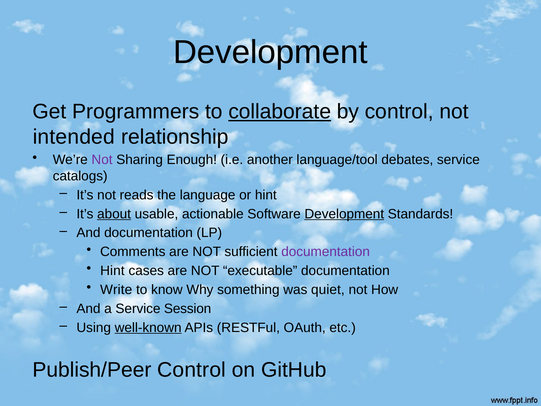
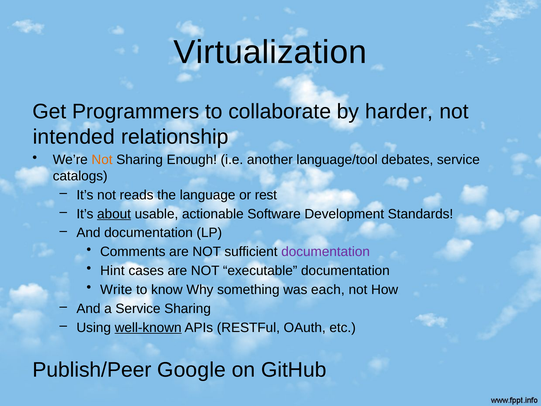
Development: Development -> Virtualization (270, 52)
collaborate underline: present -> none (280, 111)
by control: control -> harder (399, 111)
Not colour: purple -> orange (102, 160)
or hint: hint -> rest (266, 195)
Development underline: present -> none (344, 214)
quiet: quiet -> each (328, 290)
Service Session: Session -> Sharing (188, 308)
Publish/Peer Control: Control -> Google (192, 370)
